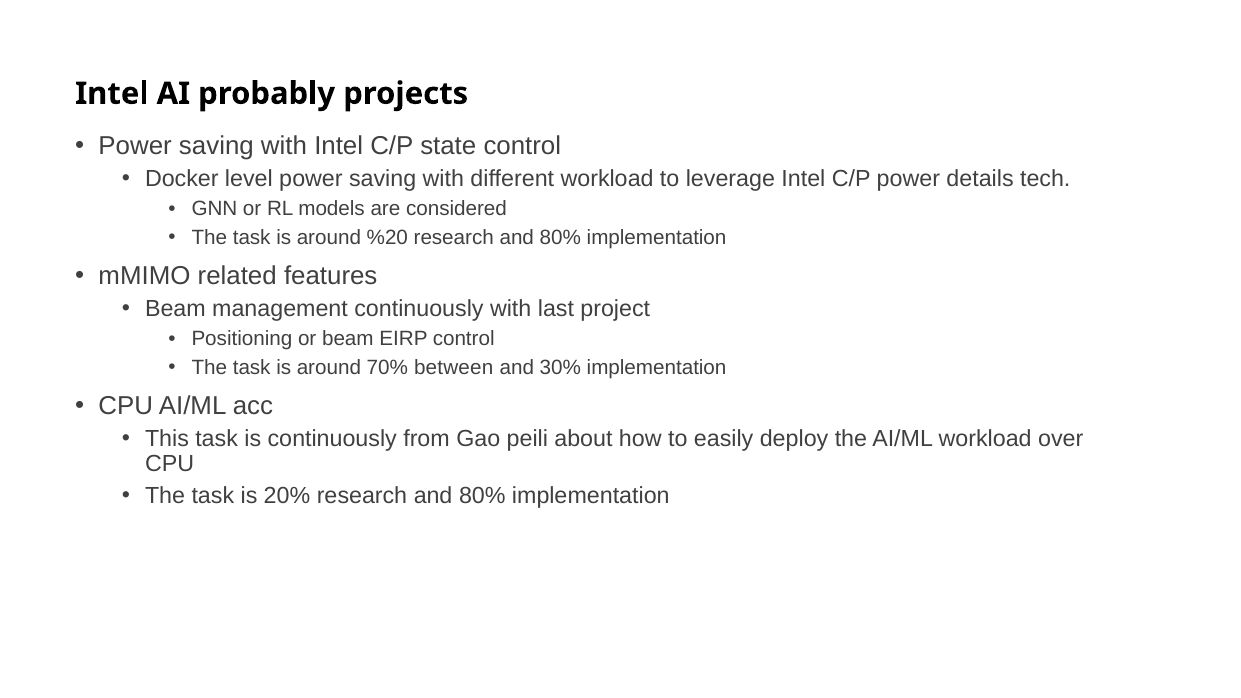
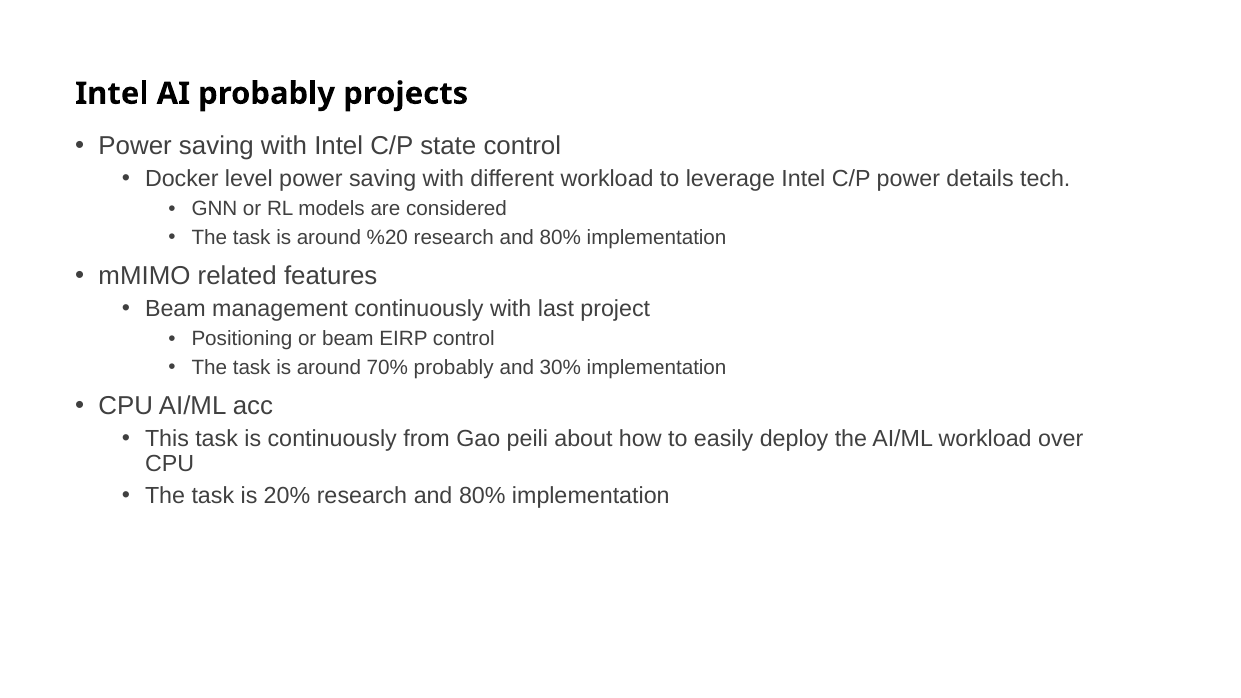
70% between: between -> probably (454, 368)
